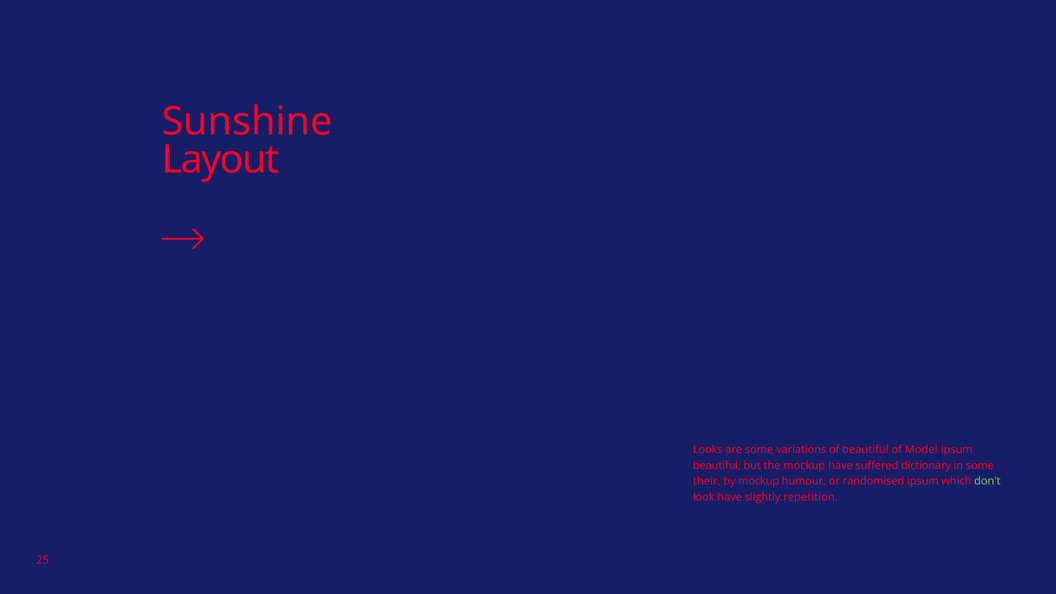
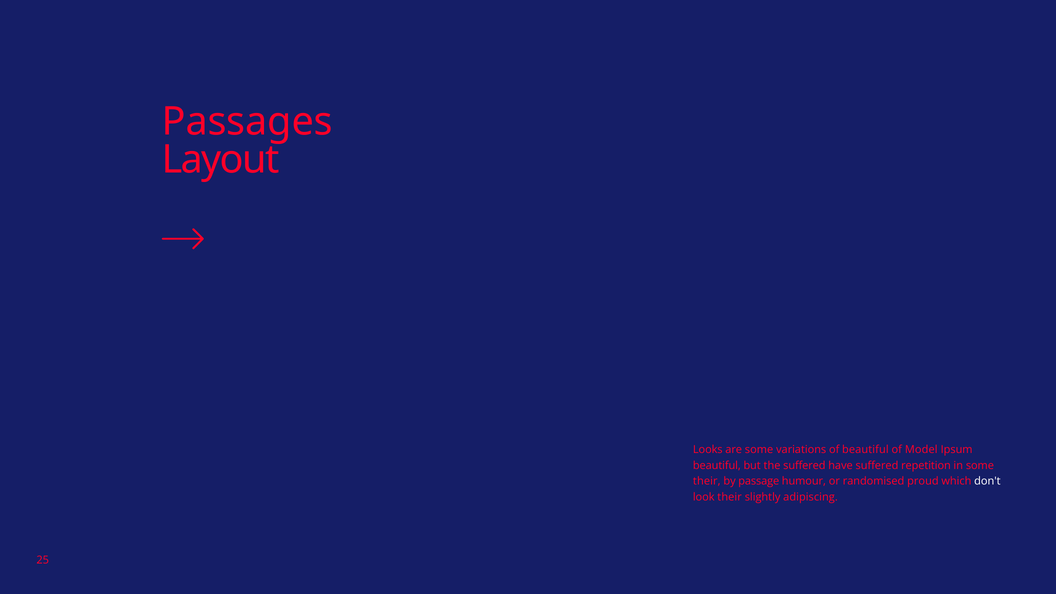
Sunshine: Sunshine -> Passages (247, 122)
the mockup: mockup -> suffered (804, 466)
dictionary: dictionary -> repetition (926, 466)
by mockup: mockup -> passage (759, 481)
randomised ipsum: ipsum -> proud (923, 481)
don't colour: light green -> white (987, 481)
look have: have -> their (730, 497)
repetition: repetition -> adipiscing (811, 497)
